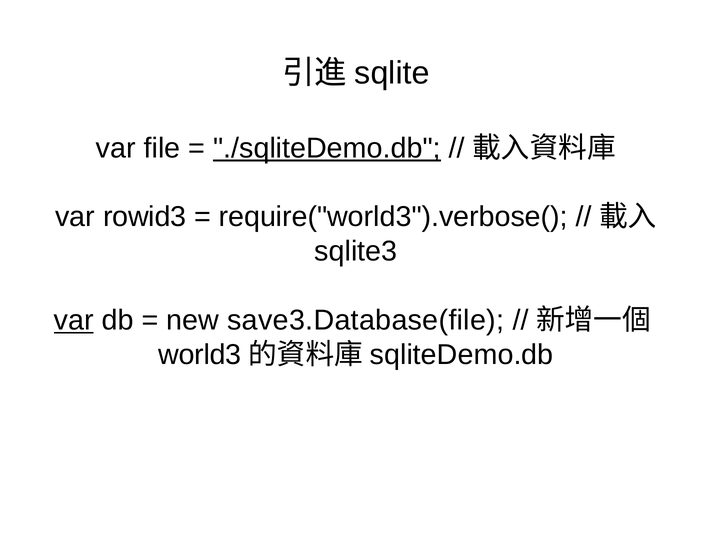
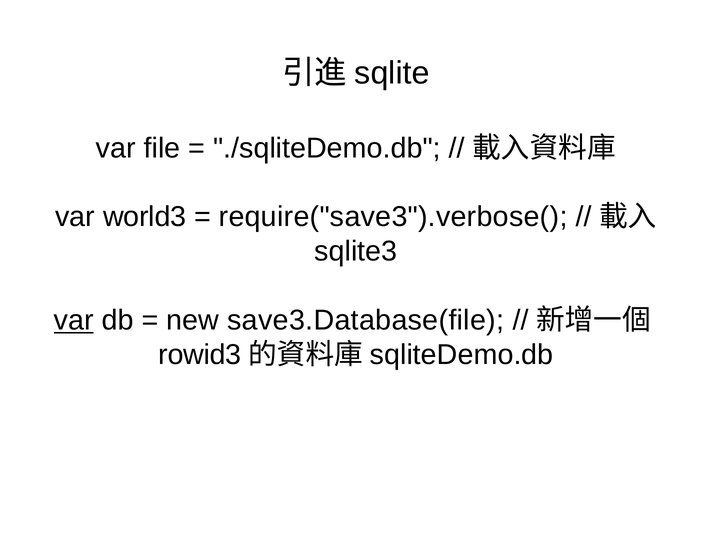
./sqliteDemo.db underline: present -> none (327, 148)
rowid3: rowid3 -> world3 (145, 217)
require("world3").verbose(: require("world3").verbose( -> require("save3").verbose( (393, 217)
world3: world3 -> rowid3 (200, 355)
